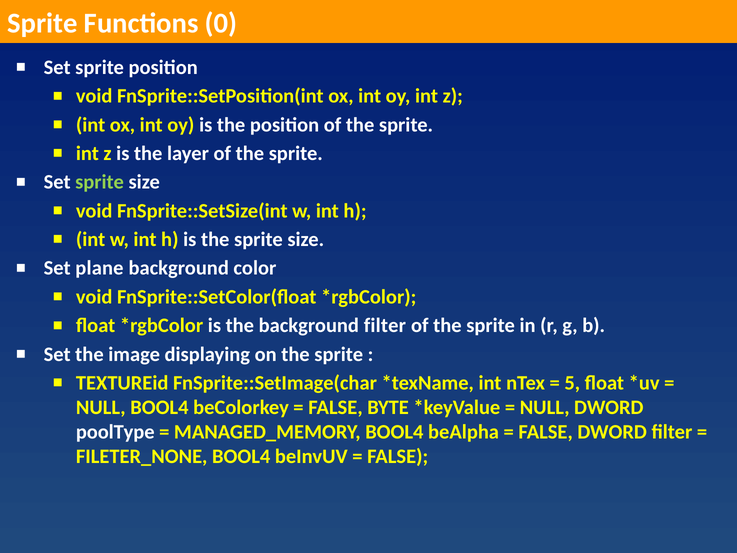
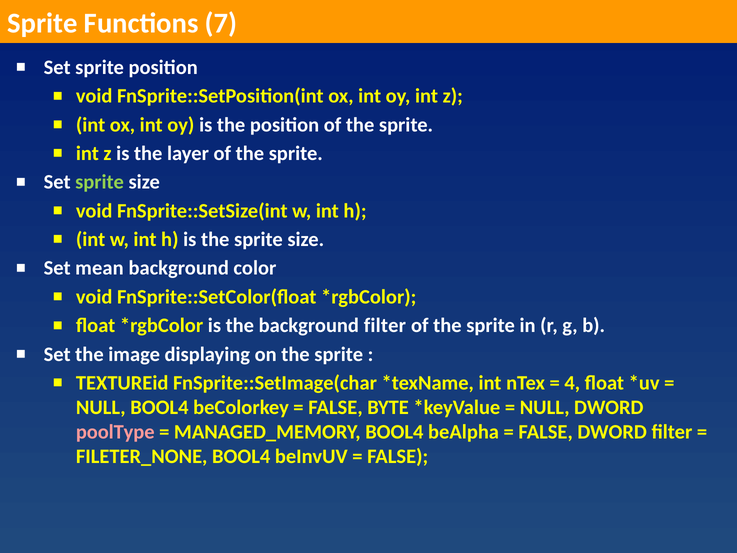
0: 0 -> 7 (221, 23)
plane: plane -> mean (99, 268)
5: 5 -> 4 (572, 383)
poolType colour: white -> pink (115, 432)
